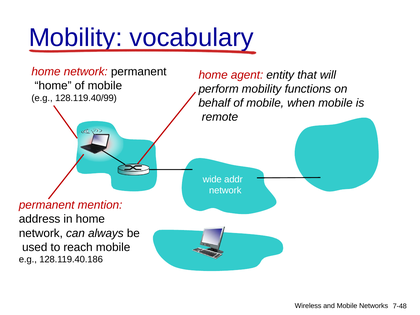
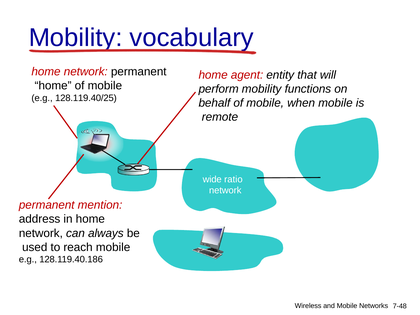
128.119.40/99: 128.119.40/99 -> 128.119.40/25 (86, 98)
addr: addr -> ratio (233, 179)
